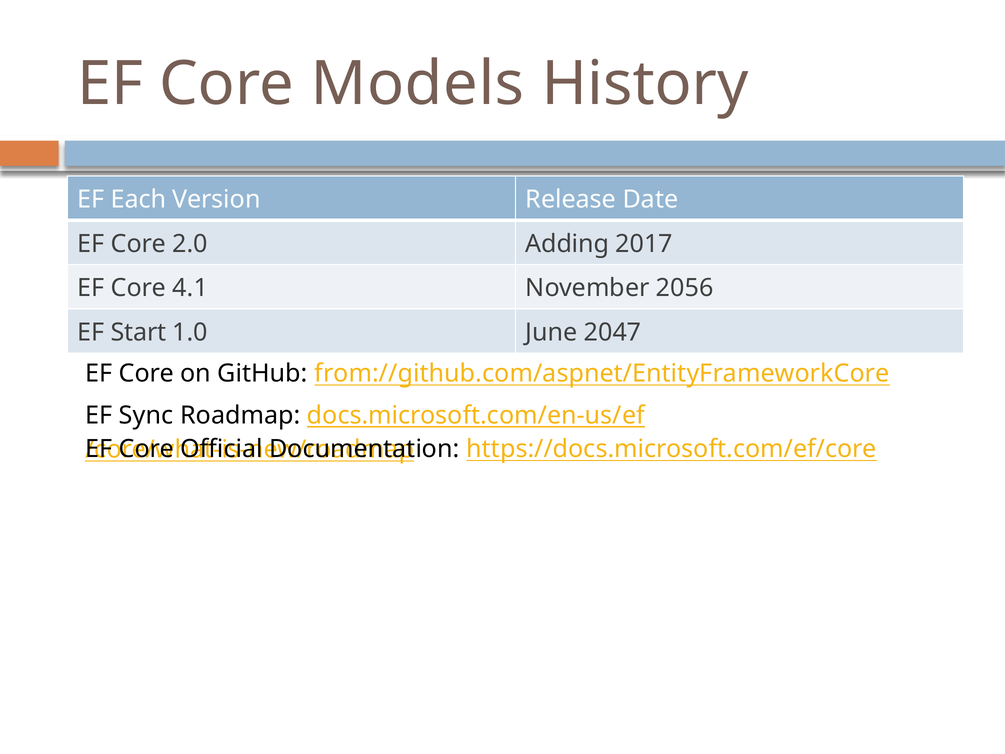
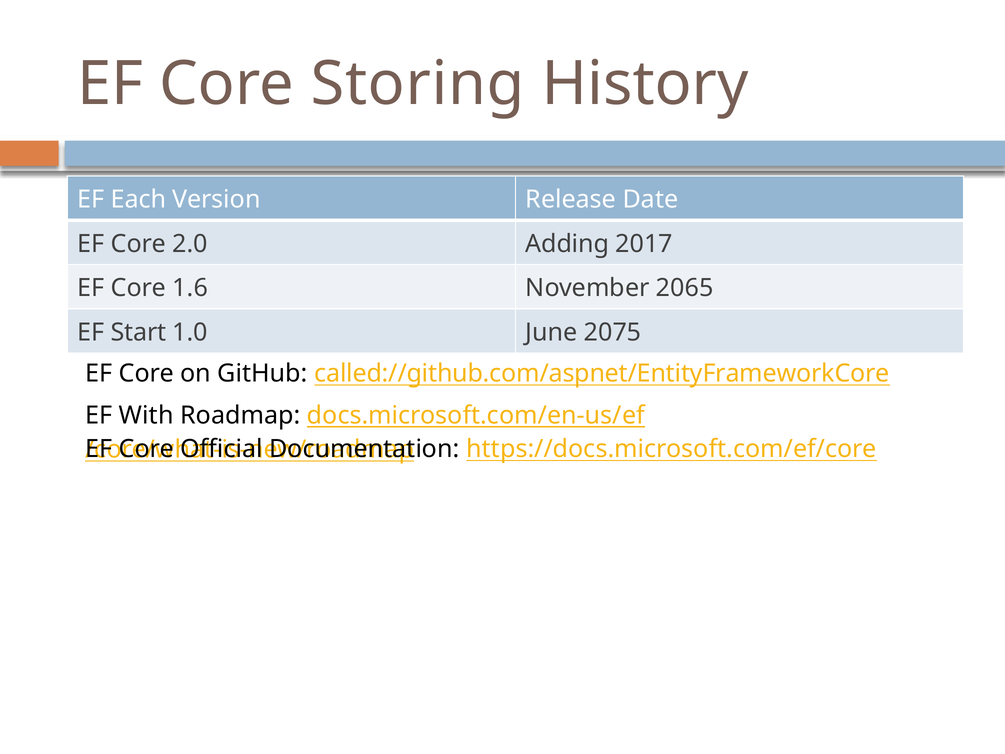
Models: Models -> Storing (418, 84)
4.1: 4.1 -> 1.6 (190, 288)
2056: 2056 -> 2065 (685, 288)
2047: 2047 -> 2075 (613, 332)
from://github.com/aspnet/EntityFrameworkCore: from://github.com/aspnet/EntityFrameworkCore -> called://github.com/aspnet/EntityFrameworkCore (602, 373)
Sync: Sync -> With (146, 415)
